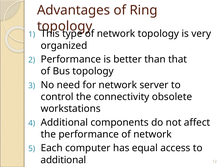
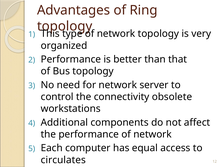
additional: additional -> circulates (63, 159)
